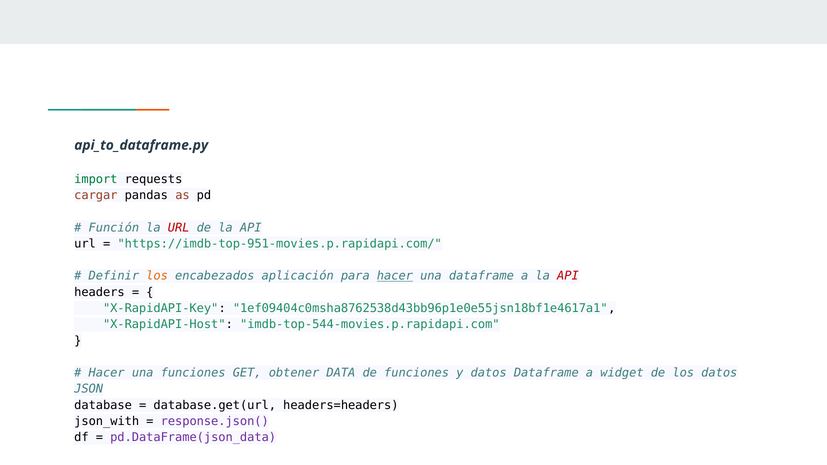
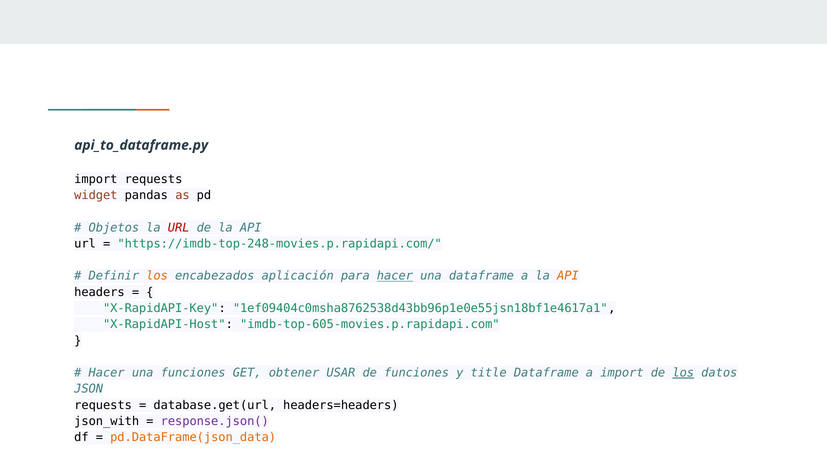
import colour: green -> black (96, 179)
cargar: cargar -> widget (96, 195)
Función: Función -> Objetos (114, 228)
https://imdb-top-951-movies.p.rapidapi.com/: https://imdb-top-951-movies.p.rapidapi.com/ -> https://imdb-top-248-movies.p.rapidapi.com/ (280, 244)
API colour: red -> orange (568, 276)
imdb-top-544-movies.p.rapidapi.com: imdb-top-544-movies.p.rapidapi.com -> imdb-top-605-movies.p.rapidapi.com (370, 325)
DATA: DATA -> USAR (341, 373)
y datos: datos -> title (489, 373)
a widget: widget -> import (622, 373)
los underline: none -> present (683, 373)
database: database -> requests (103, 405)
pd.DataFrame(json_data colour: purple -> orange (193, 438)
